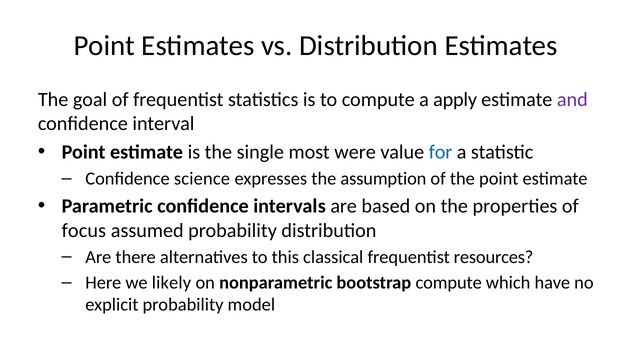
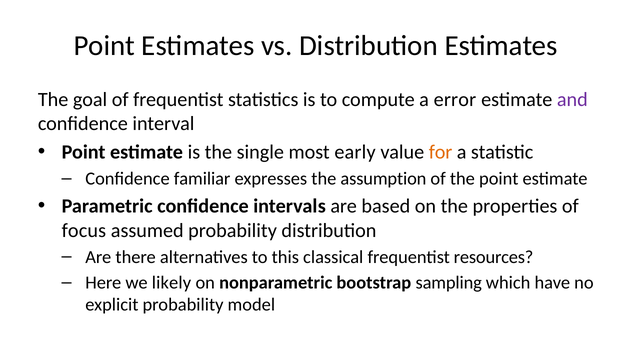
apply: apply -> error (455, 100)
were: were -> early (355, 152)
for colour: blue -> orange (441, 152)
science: science -> familiar (202, 179)
bootstrap compute: compute -> sampling (449, 283)
